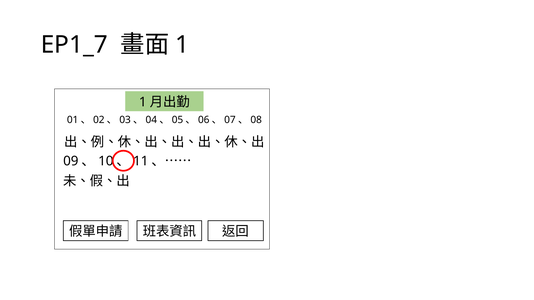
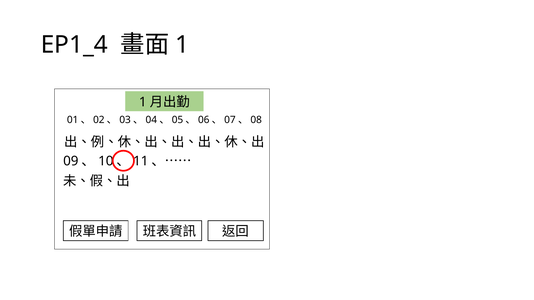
EP1_7: EP1_7 -> EP1_4 (74, 45)
